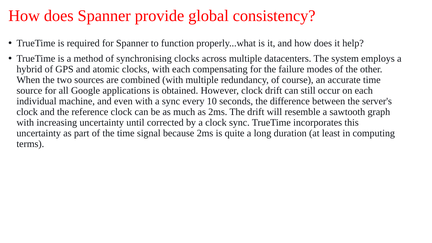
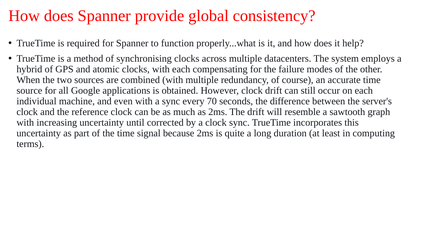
10: 10 -> 70 (212, 101)
